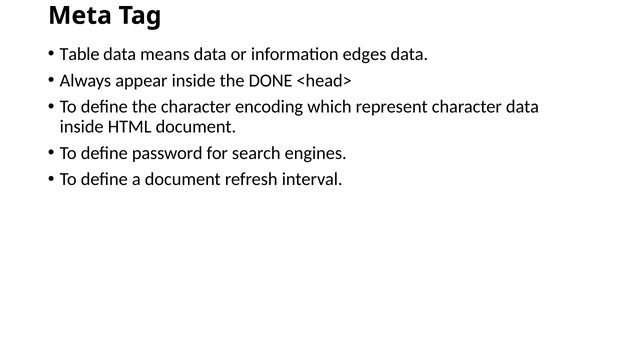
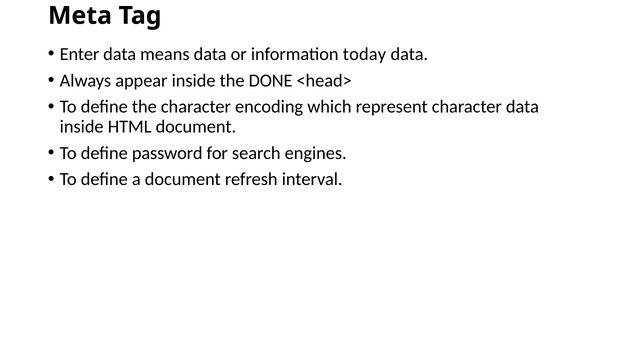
Table: Table -> Enter (80, 54)
edges: edges -> today (364, 54)
